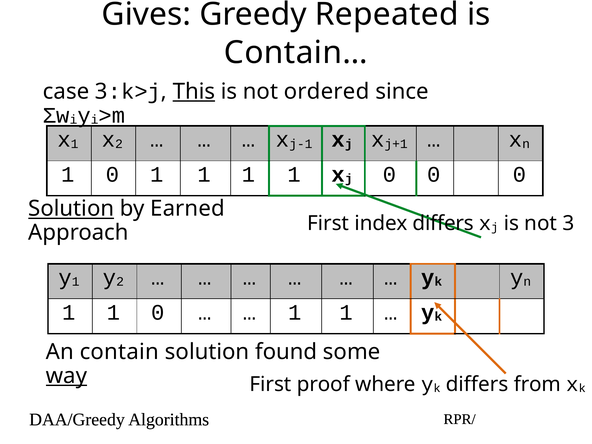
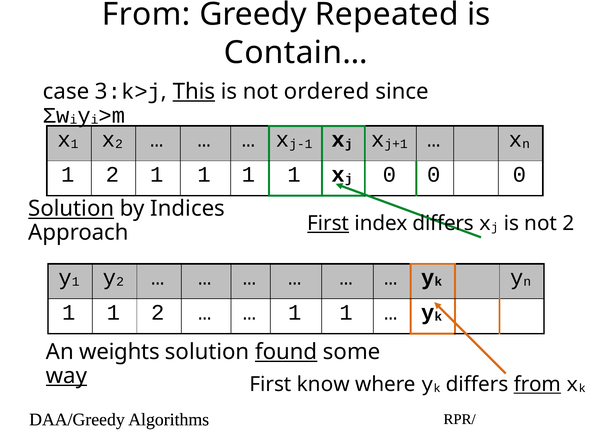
Gives: Gives -> From (146, 14)
0: 0 -> 2 (112, 175)
Earned: Earned -> Indices (188, 209)
First underline: none -> present (328, 223)
not 3: 3 -> 2 (568, 223)
1 1 0: 0 -> 2 (158, 313)
contain: contain -> weights (119, 352)
found underline: none -> present (286, 352)
proof: proof -> know (323, 384)
from underline: none -> present (537, 384)
